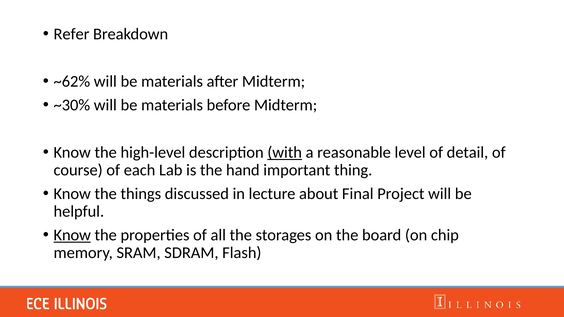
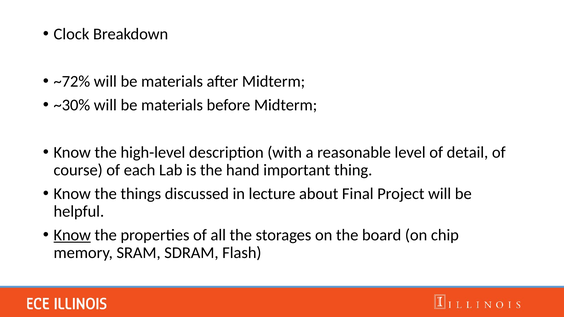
Refer: Refer -> Clock (71, 34)
~62%: ~62% -> ~72% (72, 82)
with underline: present -> none (285, 152)
